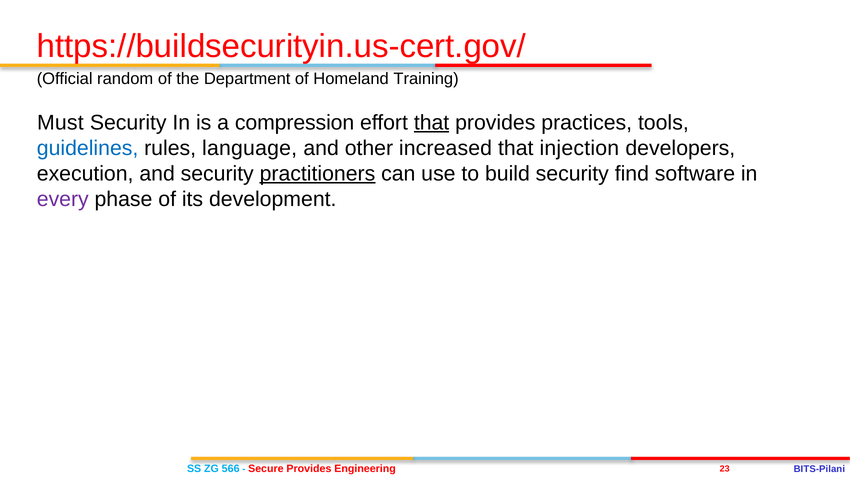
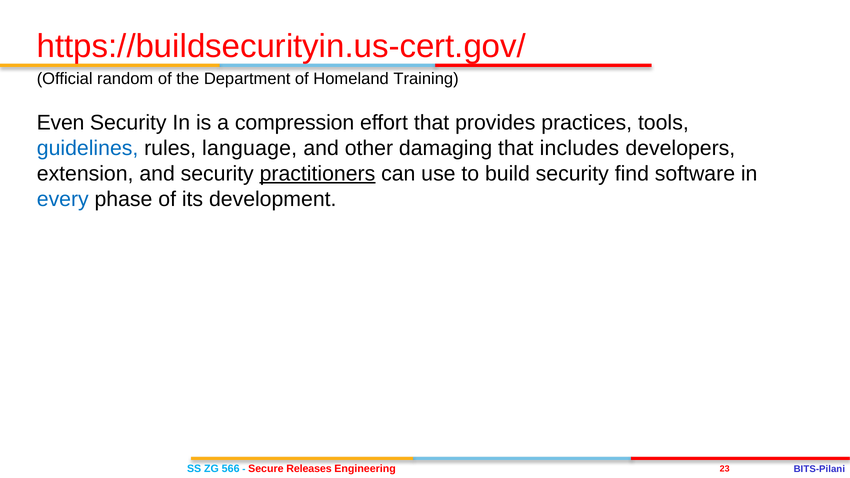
Must: Must -> Even (61, 123)
that underline: present -> none (432, 123)
increased: increased -> damaging (446, 148)
injection: injection -> includes (579, 148)
execution: execution -> extension (85, 174)
every colour: purple -> blue (63, 199)
Provides: Provides -> Releases (309, 469)
